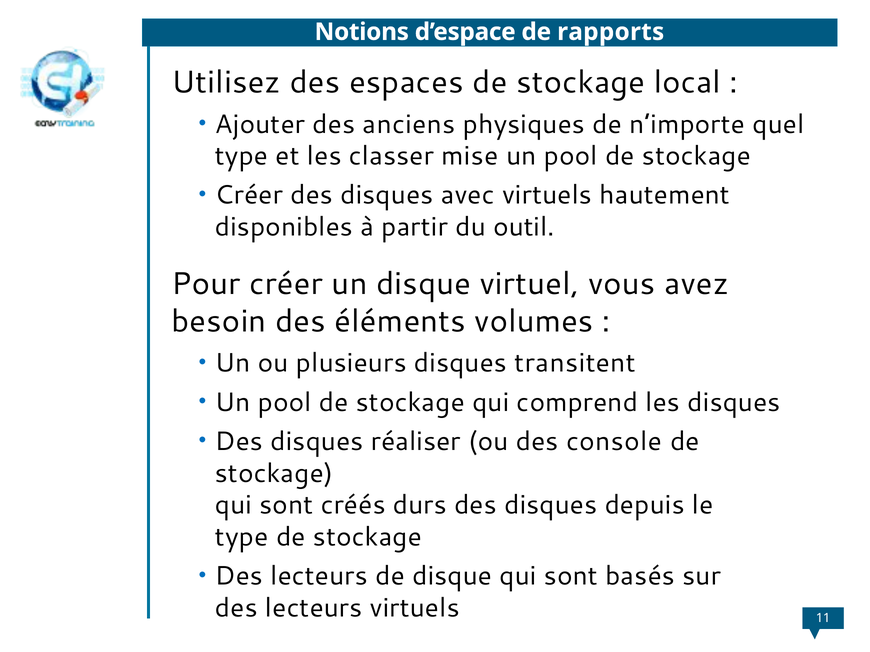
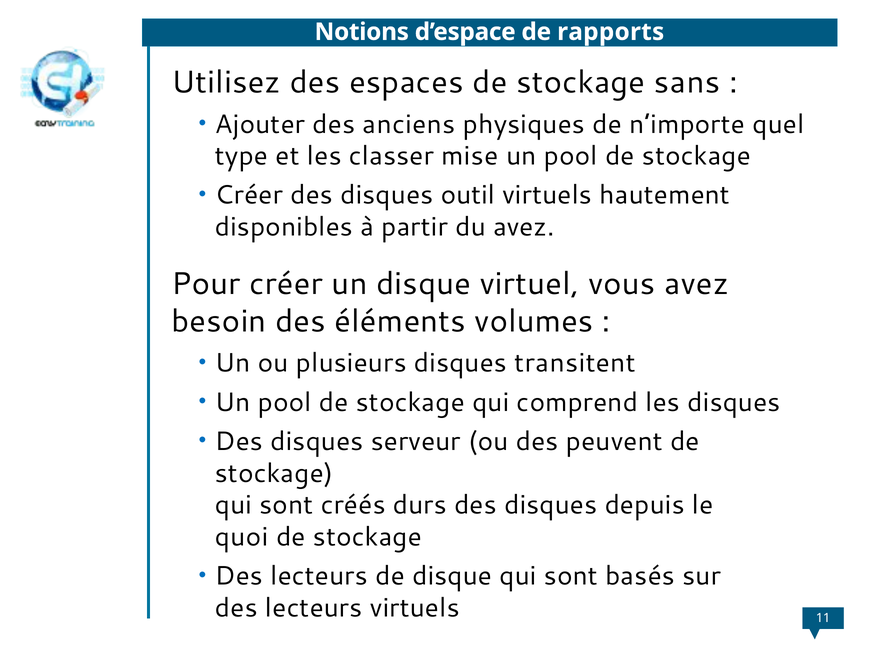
local: local -> sans (687, 83)
avec: avec -> outil (468, 195)
du outil: outil -> avez (524, 227)
réaliser: réaliser -> serveur (416, 442)
console: console -> peuvent (614, 442)
type: type -> quoi (242, 537)
